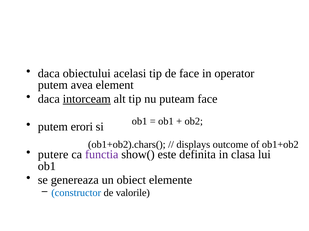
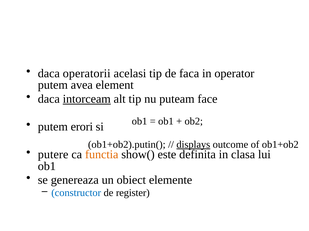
obiectului: obiectului -> operatorii (87, 74)
de face: face -> faca (189, 74)
ob1+ob2).chars(: ob1+ob2).chars( -> ob1+ob2).putin( (127, 145)
displays underline: none -> present (193, 145)
functia colour: purple -> orange (102, 155)
valorile: valorile -> register (133, 193)
